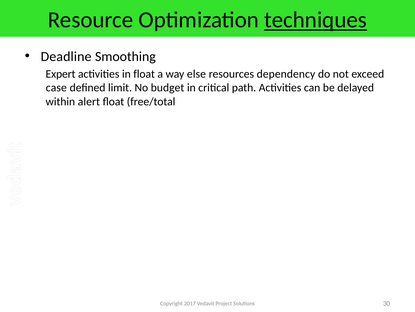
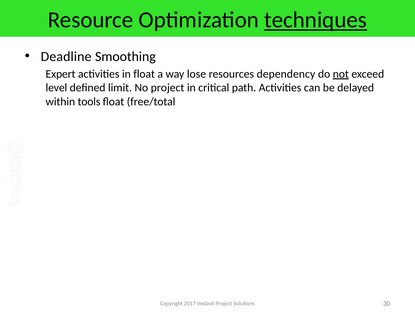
else: else -> lose (196, 74)
not underline: none -> present (341, 74)
case: case -> level (56, 88)
No budget: budget -> project (168, 88)
alert: alert -> tools (89, 101)
